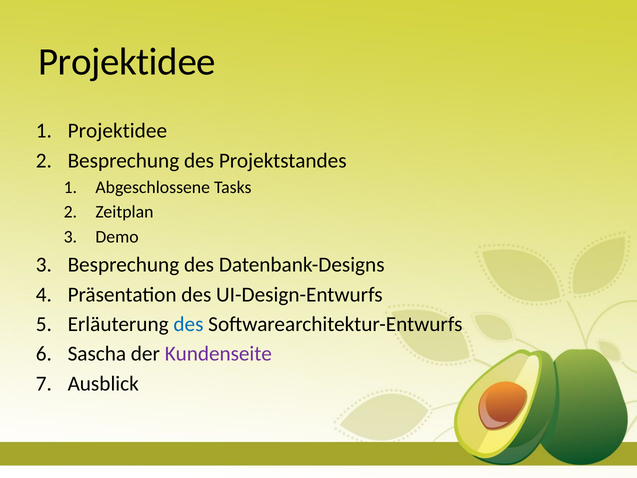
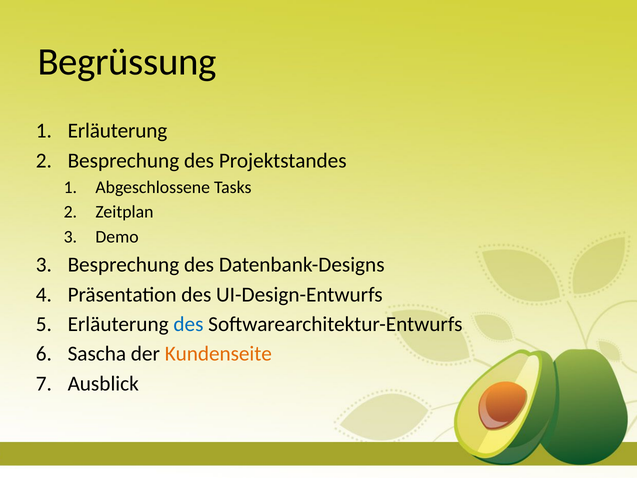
Projektidee: Projektidee -> Begrüssung (127, 62)
Projektidee: Projektidee -> Erläuterung (117, 131)
Kundenseite colour: purple -> orange (218, 354)
